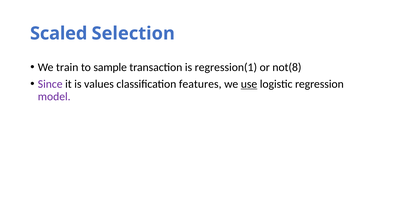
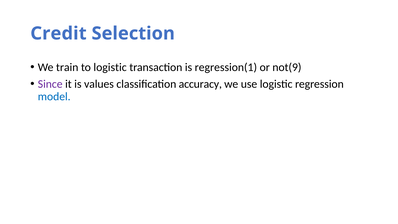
Scaled: Scaled -> Credit (58, 33)
to sample: sample -> logistic (110, 67)
not(8: not(8 -> not(9 (287, 67)
features: features -> accuracy (200, 84)
use underline: present -> none (249, 84)
model colour: purple -> blue (54, 97)
